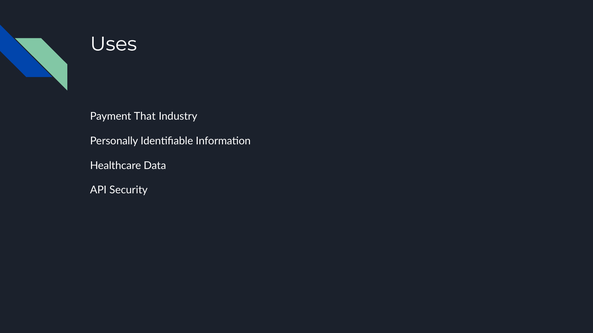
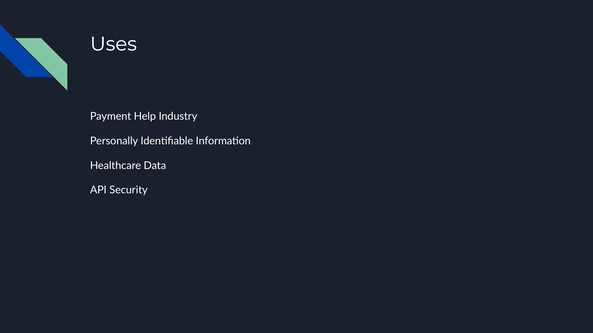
That: That -> Help (145, 117)
